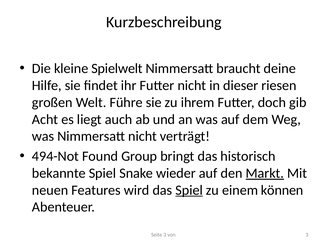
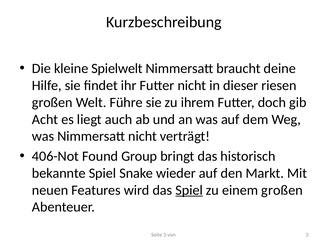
494-Not: 494-Not -> 406-Not (55, 156)
Markt underline: present -> none (265, 173)
einem können: können -> großen (282, 190)
